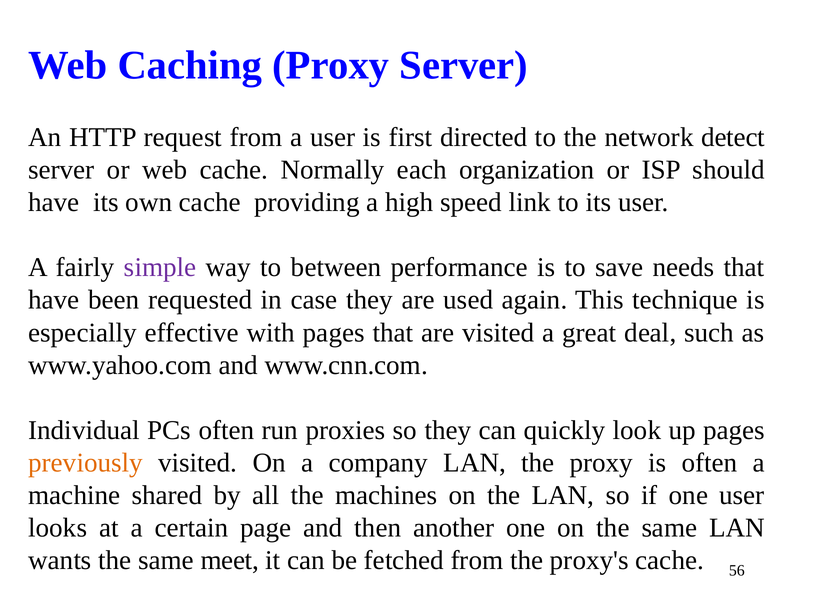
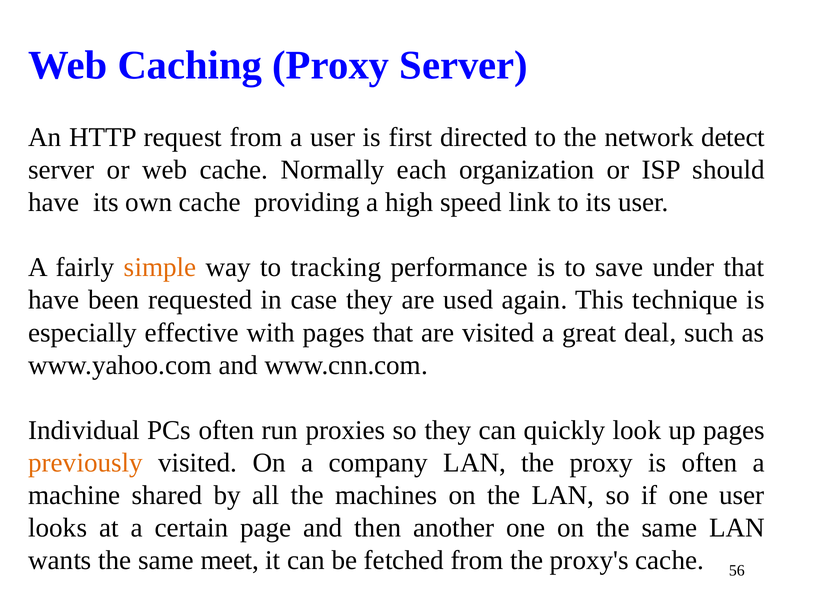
simple colour: purple -> orange (160, 268)
between: between -> tracking (336, 268)
needs: needs -> under (684, 268)
